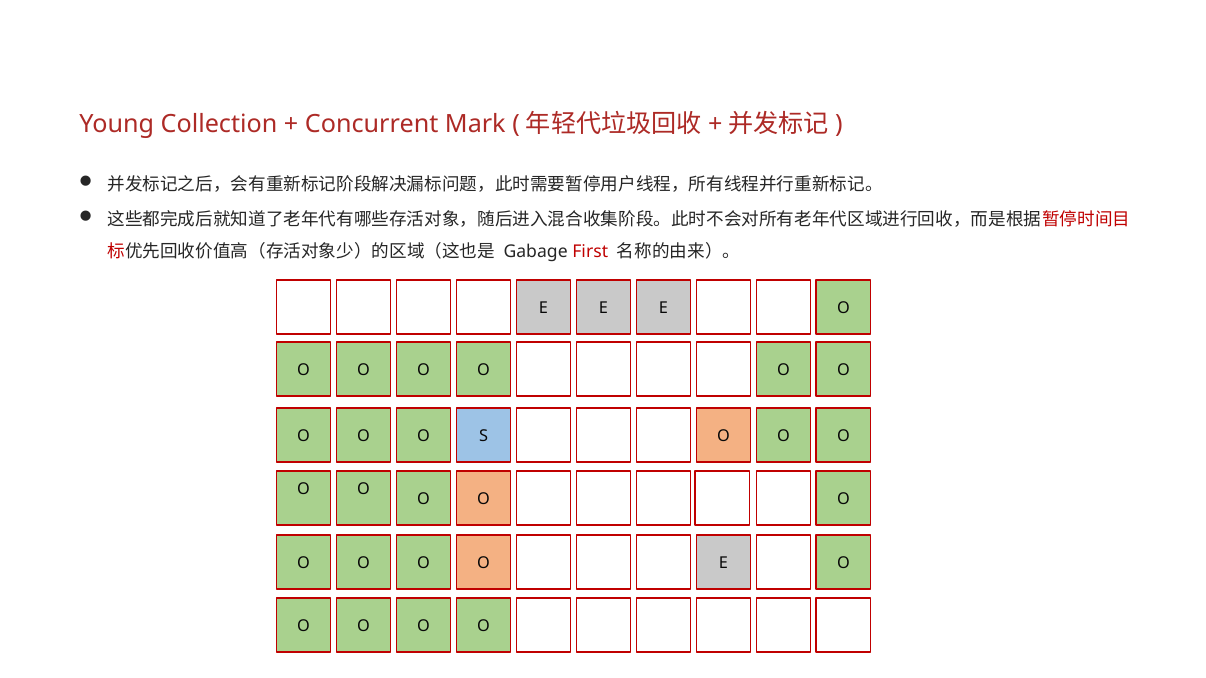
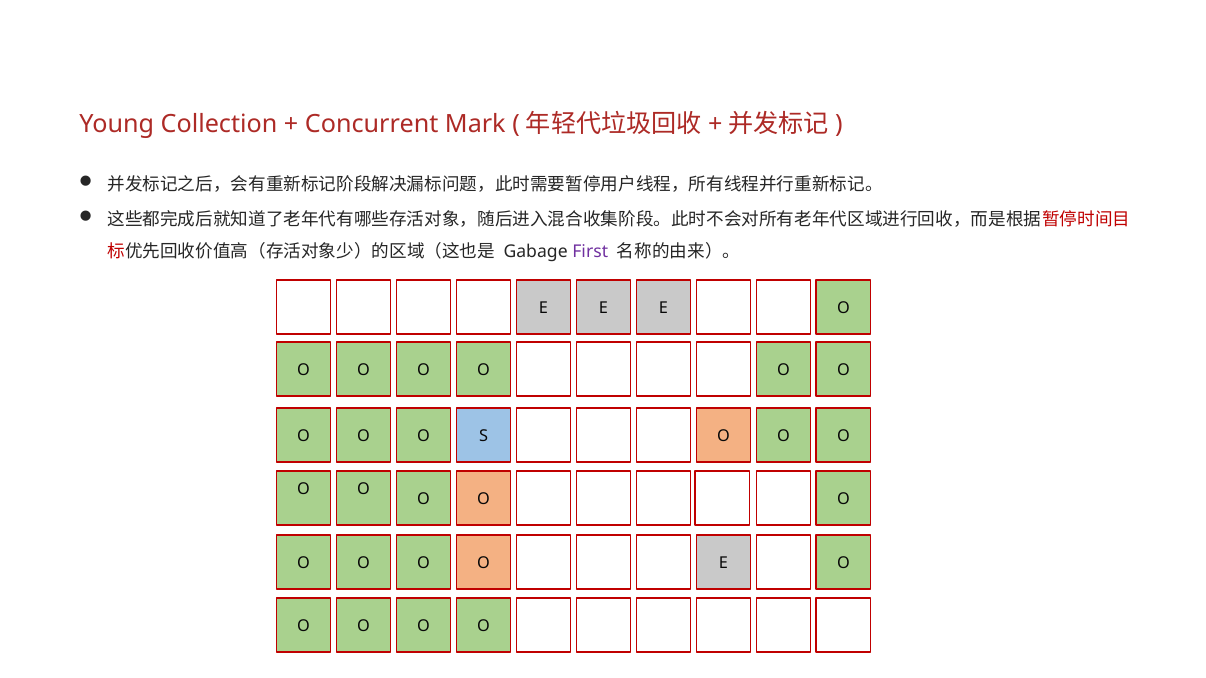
First colour: red -> purple (590, 251)
